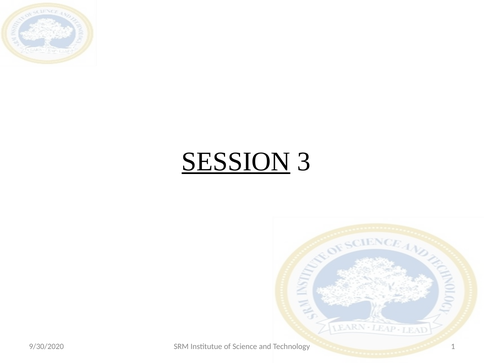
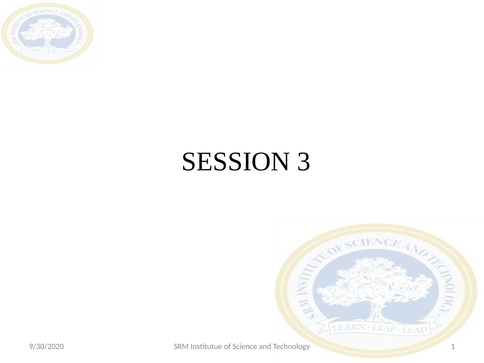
SESSION underline: present -> none (236, 162)
